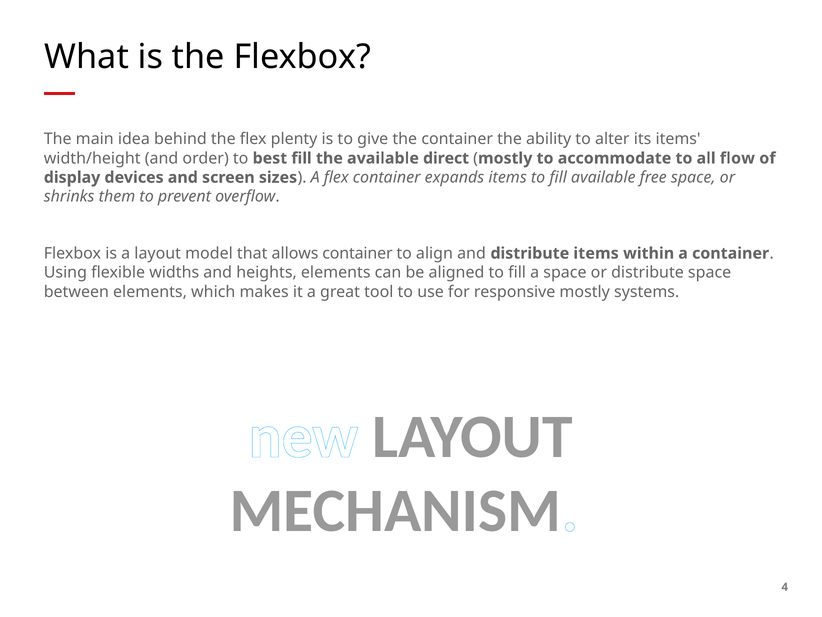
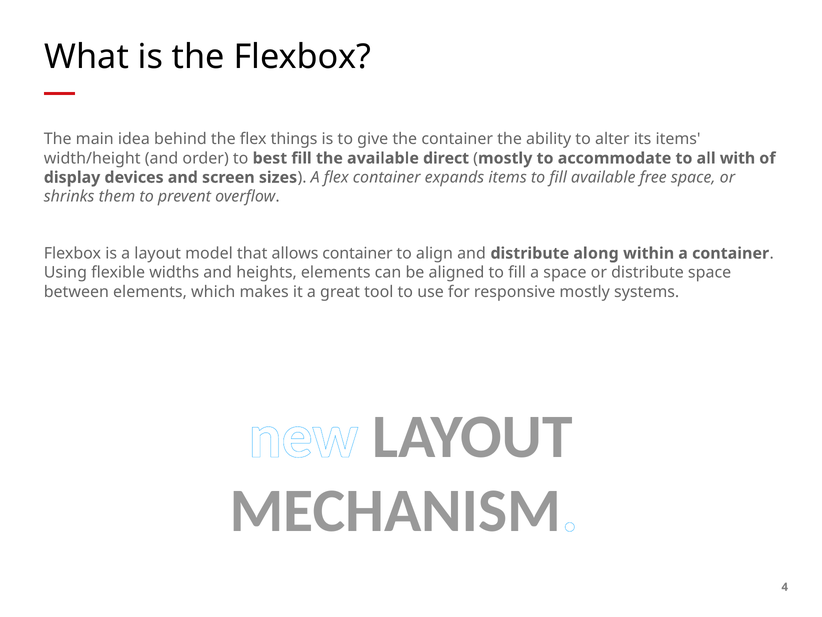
plenty: plenty -> things (294, 139)
flow: flow -> with (738, 158)
distribute items: items -> along (596, 253)
